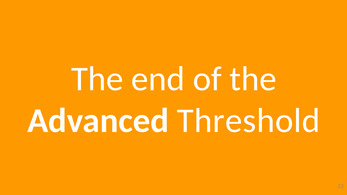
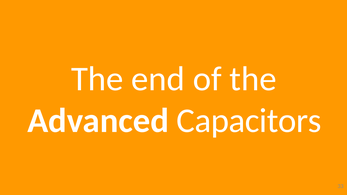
Threshold: Threshold -> Capacitors (249, 121)
